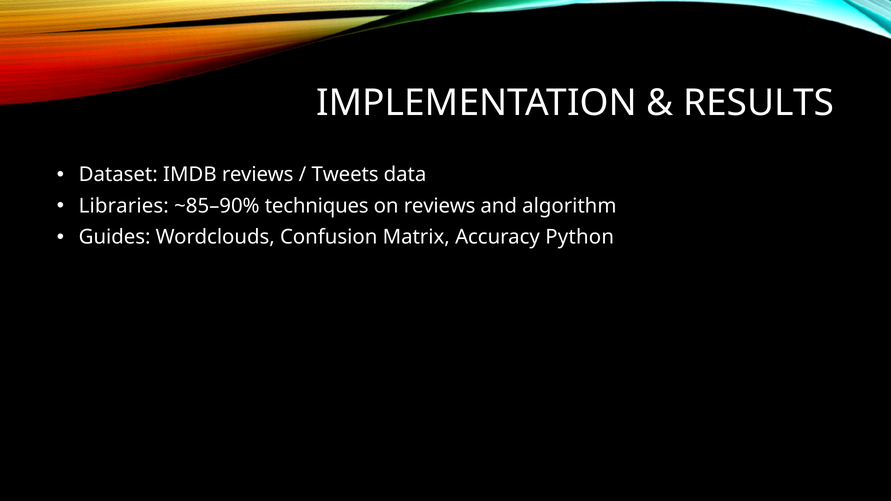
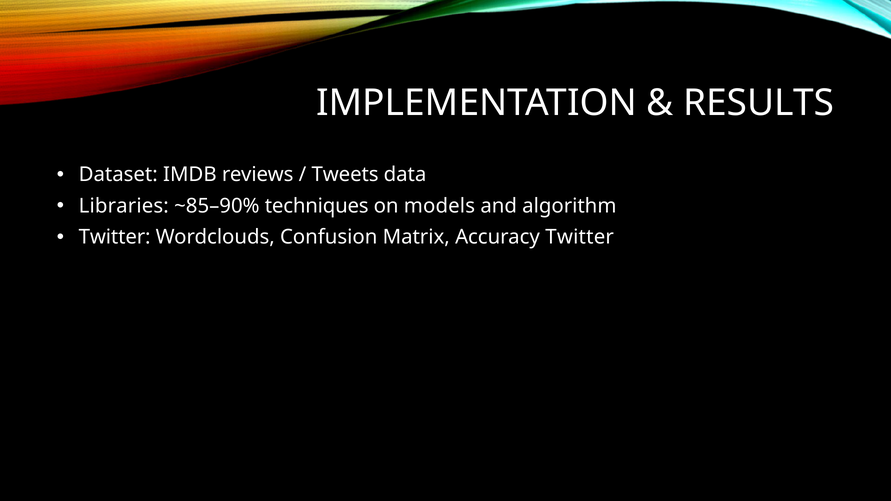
on reviews: reviews -> models (439, 206)
Guides: Guides -> Twitter (115, 237)
Accuracy Python: Python -> Twitter (580, 237)
